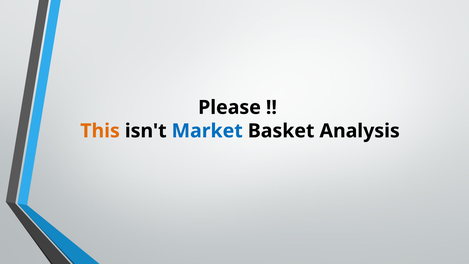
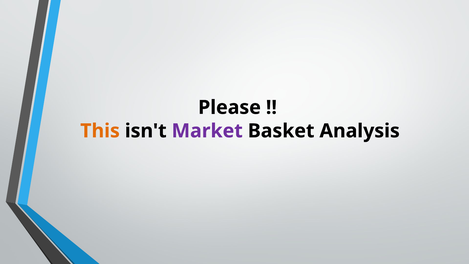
Market colour: blue -> purple (207, 131)
